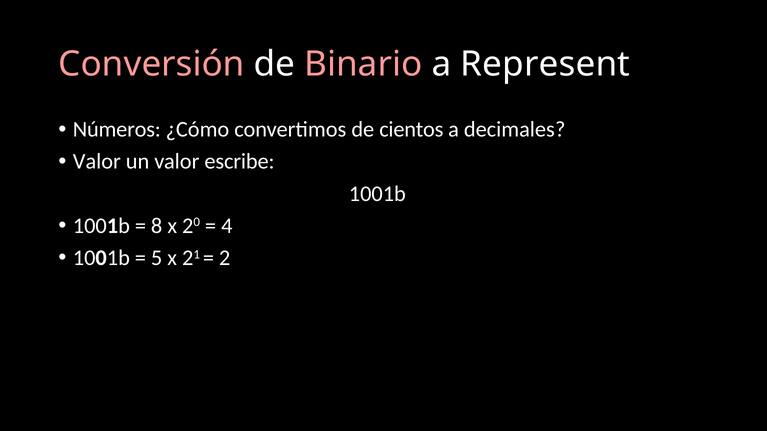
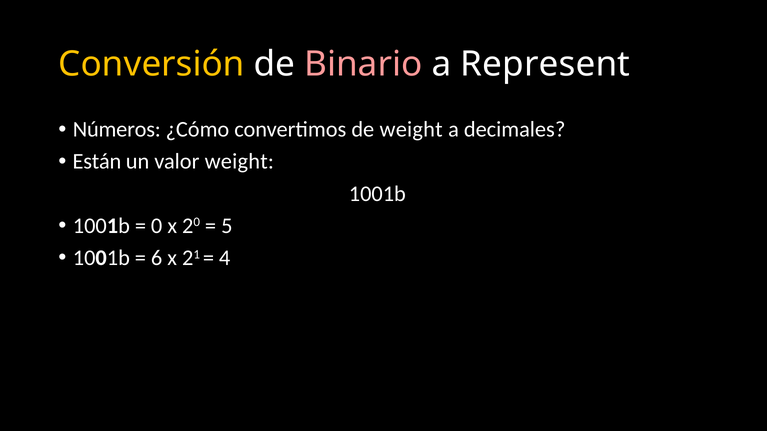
Conversión colour: pink -> yellow (152, 64)
de cientos: cientos -> weight (411, 130)
Valor: Valor -> Están (97, 162)
valor escribe: escribe -> weight (239, 162)
8: 8 -> 0 (157, 226)
4: 4 -> 5 (227, 226)
5: 5 -> 6 (157, 258)
2: 2 -> 4 (225, 258)
